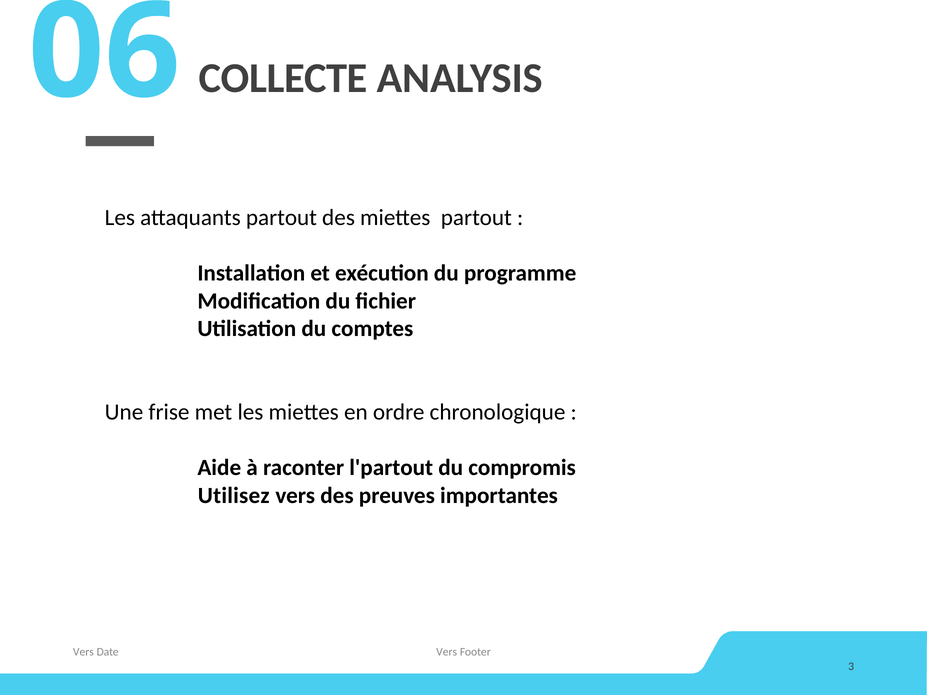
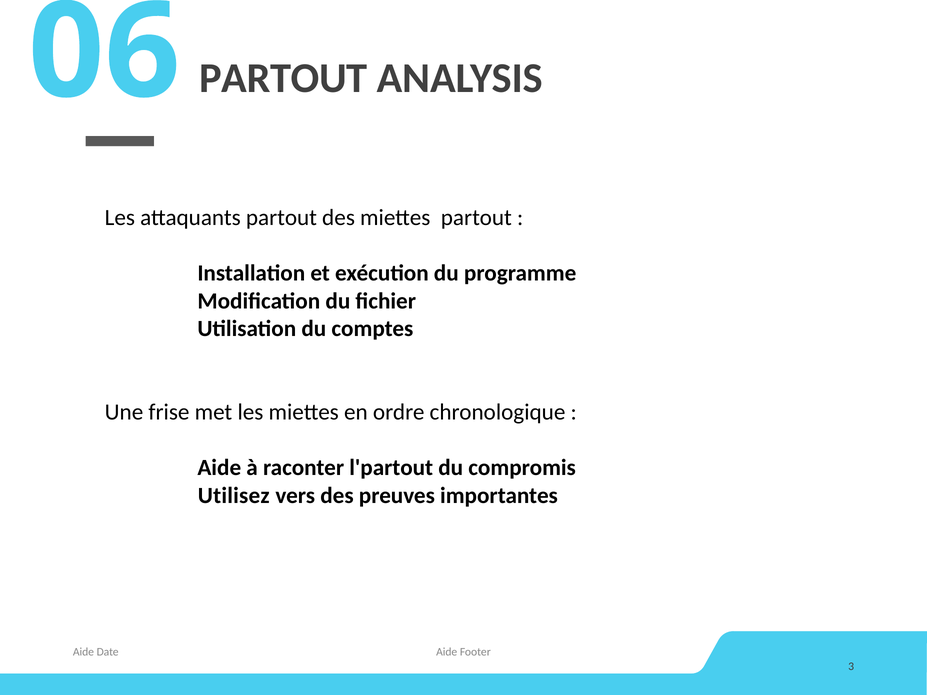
COLLECTE: COLLECTE -> PARTOUT (283, 78)
Vers: Vers -> Aide (83, 652)
Date Vers: Vers -> Aide (447, 652)
